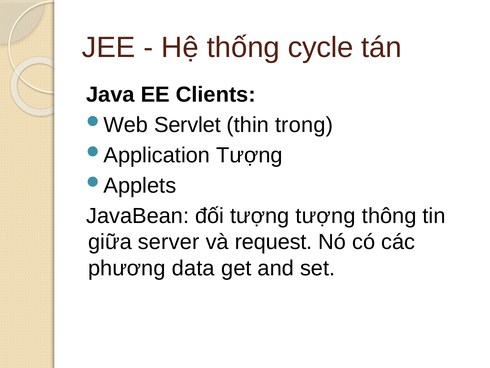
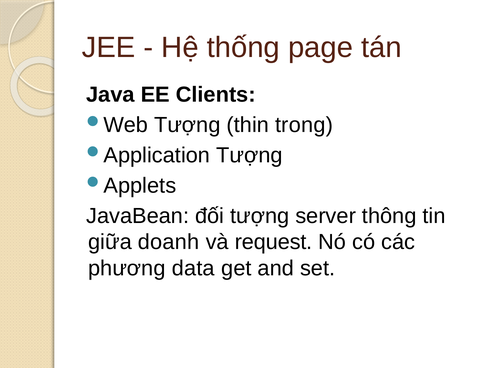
cycle: cycle -> page (321, 47)
Servlet: Servlet -> Tượng (187, 125)
tượng tượng: tượng -> server (326, 216)
server: server -> doanh (169, 242)
